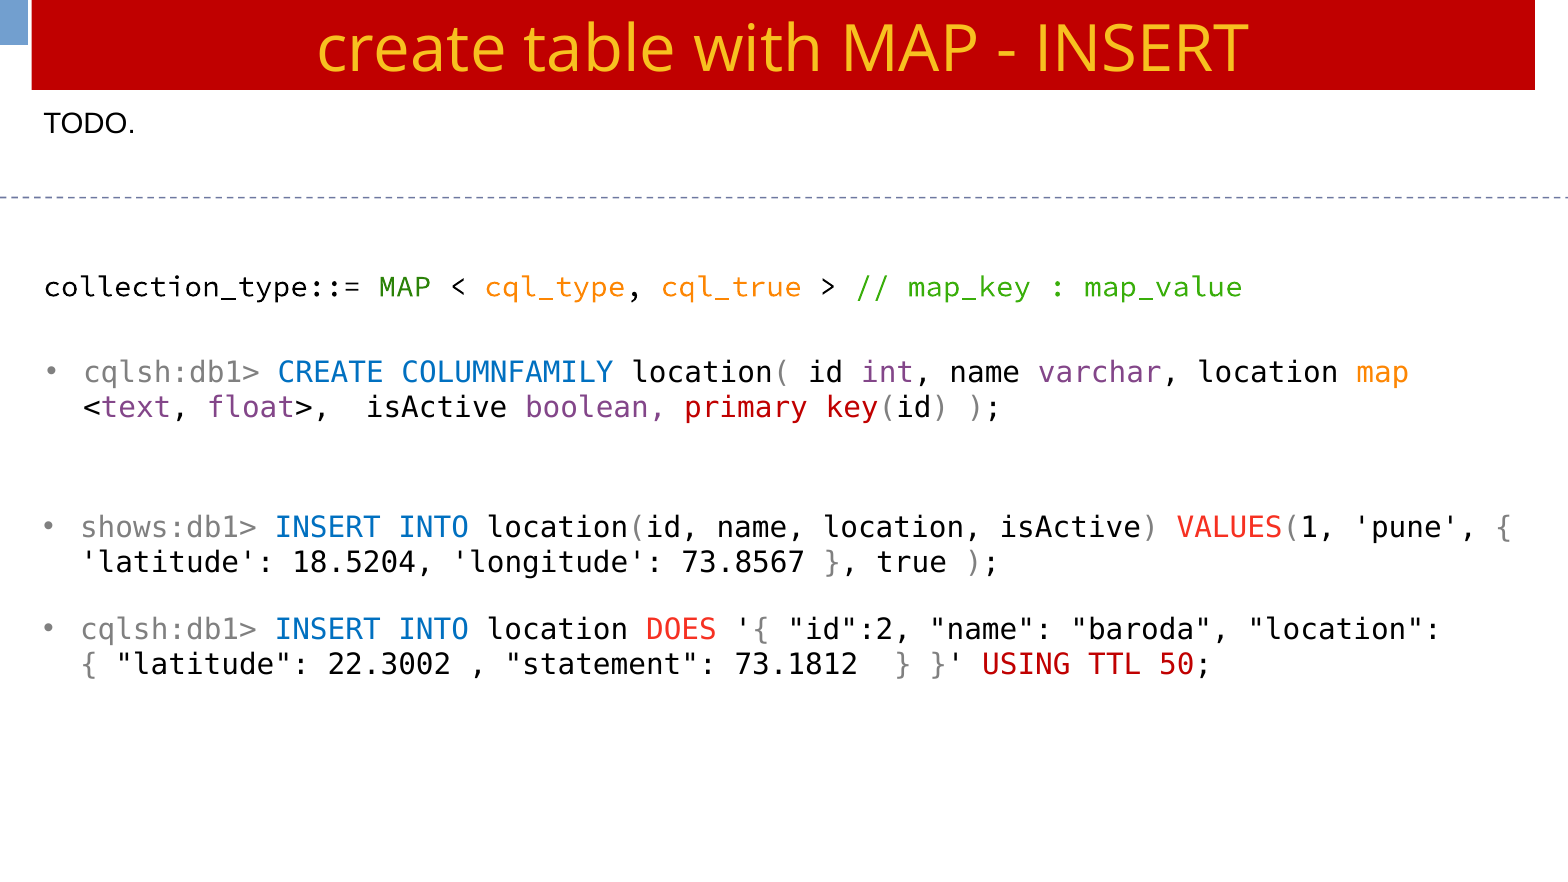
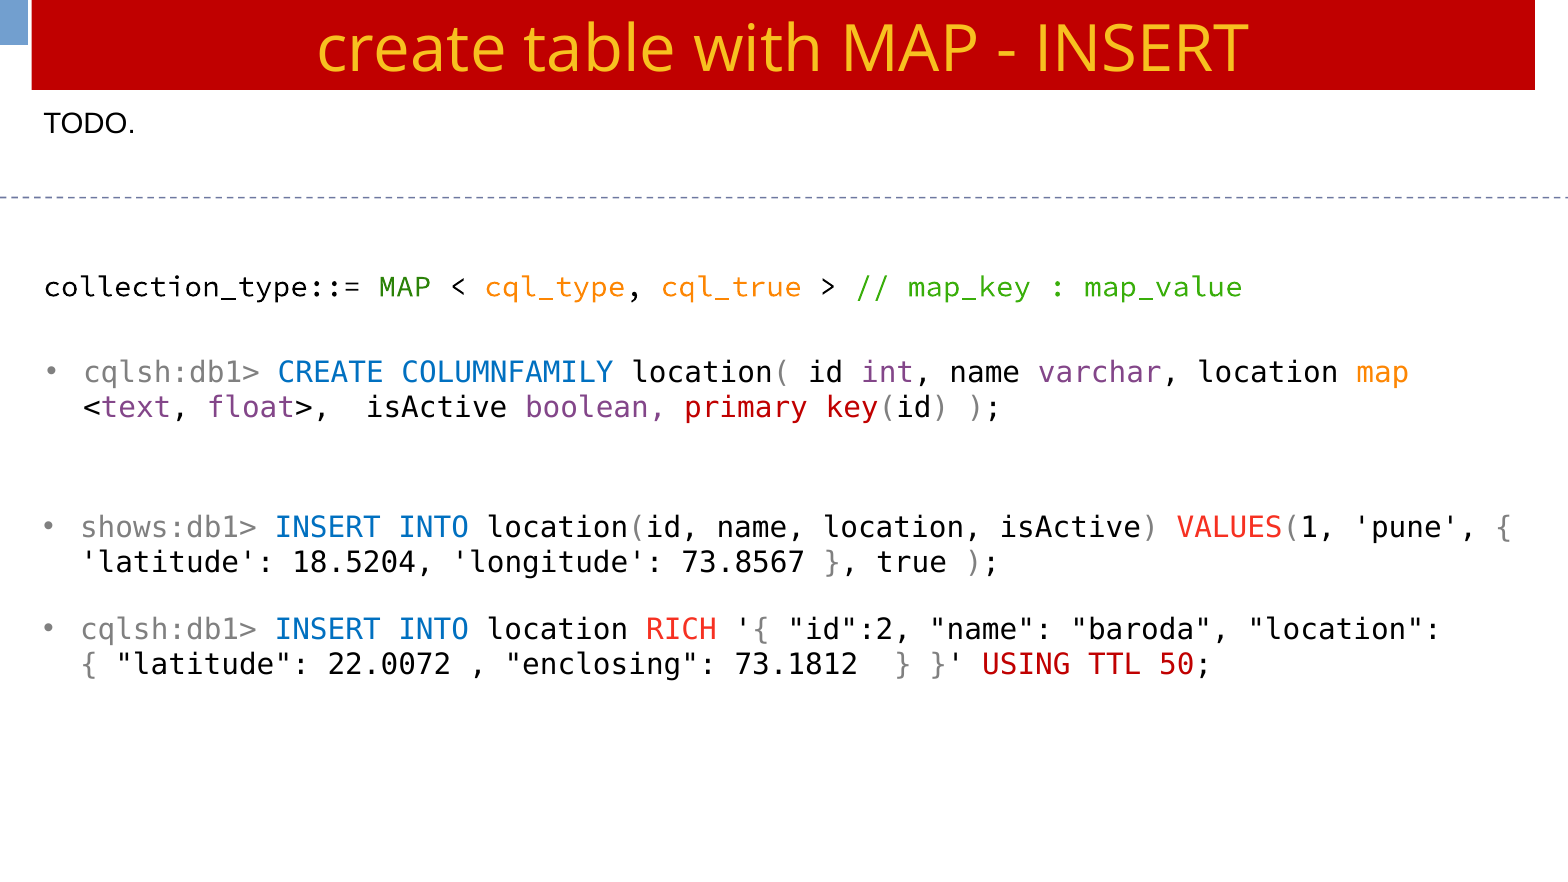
DOES: DOES -> RICH (681, 630)
22.3002: 22.3002 -> 22.0072 (389, 665)
statement: statement -> enclosing (611, 665)
